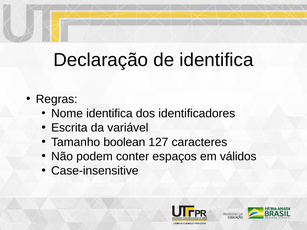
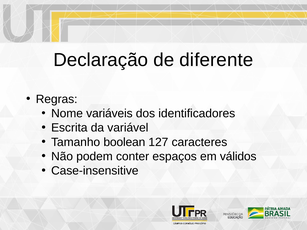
de identifica: identifica -> diferente (216, 60)
Nome identifica: identifica -> variáveis (109, 114)
